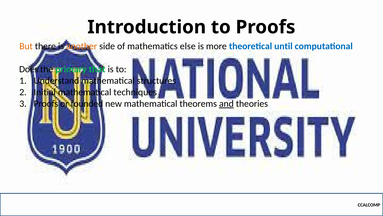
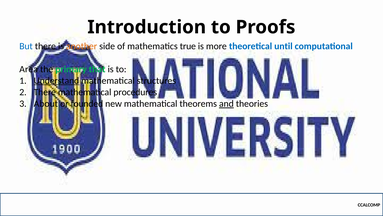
But colour: orange -> blue (26, 46)
else: else -> true (188, 46)
Does: Does -> Area (29, 69)
Understand underline: none -> present (56, 80)
Initial: Initial -> There (45, 92)
techniques: techniques -> procedures (135, 92)
Proofs: Proofs -> About (46, 103)
